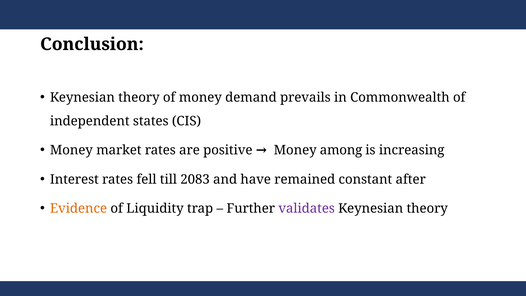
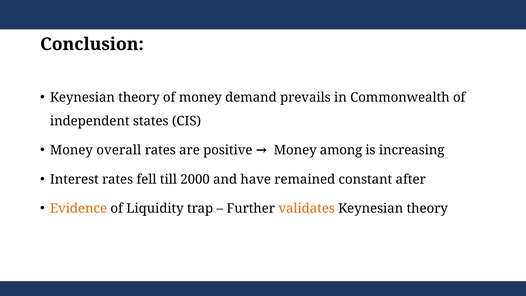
market: market -> overall (119, 150)
2083: 2083 -> 2000 (195, 179)
validates colour: purple -> orange (307, 209)
